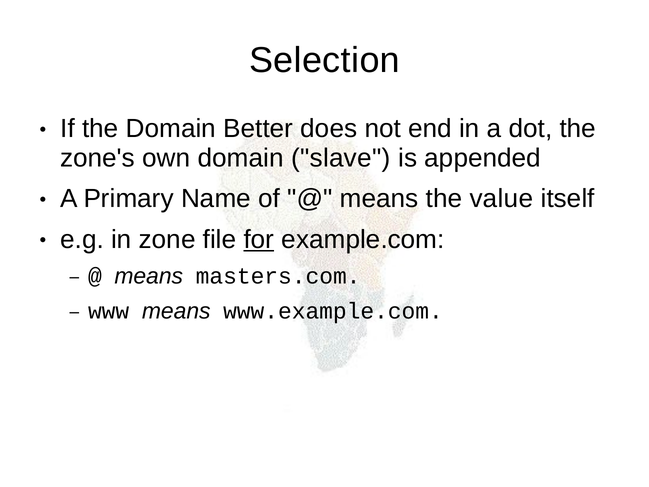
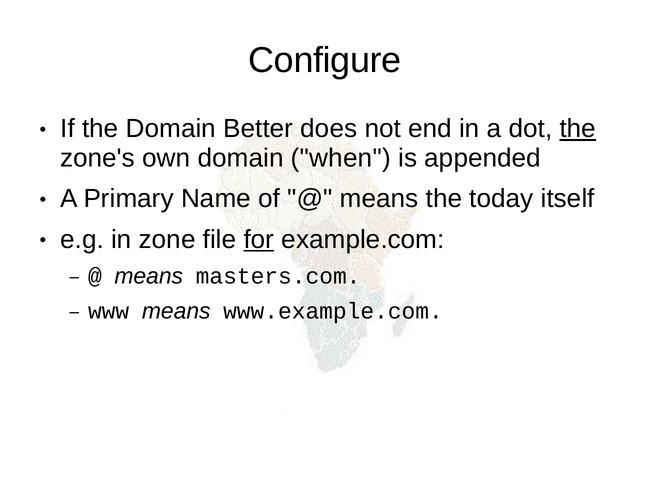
Selection: Selection -> Configure (325, 60)
the underline: none -> present (578, 129)
slave: slave -> when (341, 158)
value: value -> today (501, 199)
